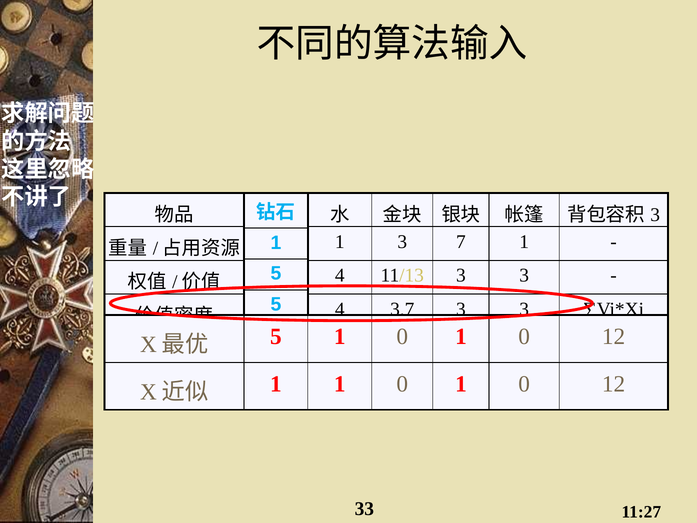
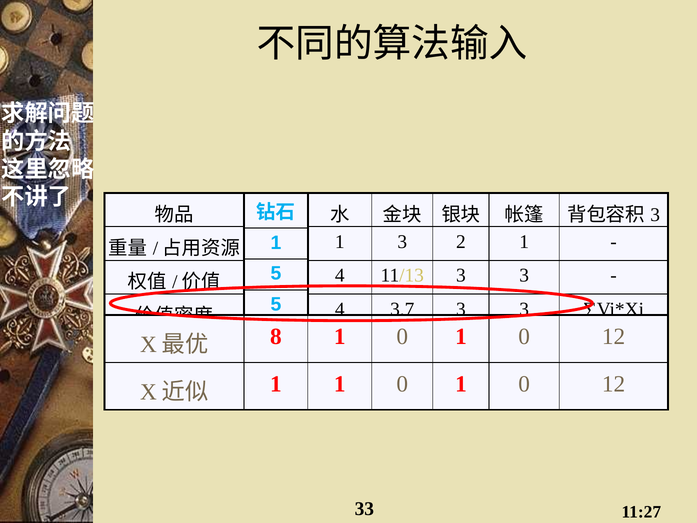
7: 7 -> 2 (461, 242)
5: 5 -> 8 (276, 336)
